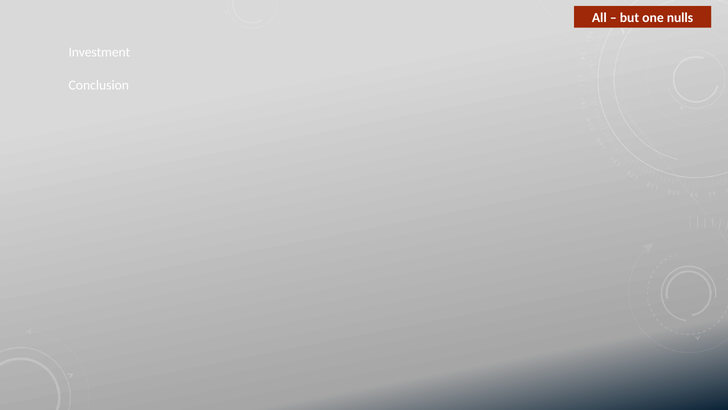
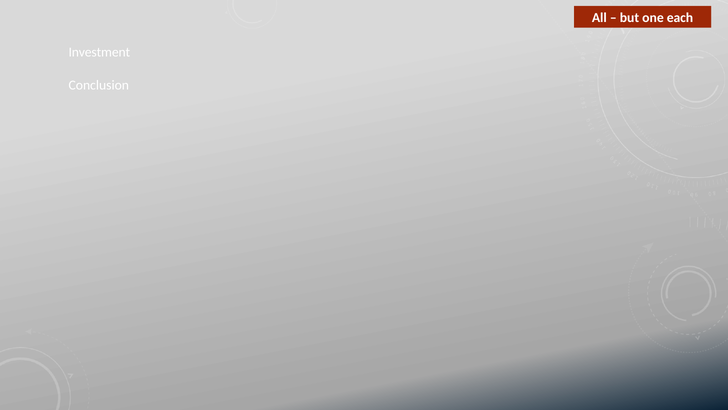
nulls: nulls -> each (680, 18)
